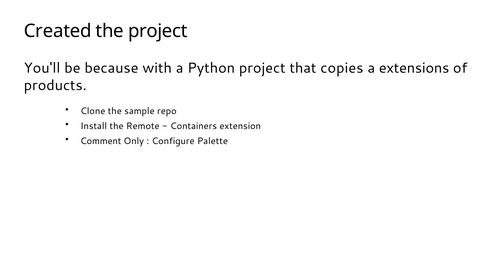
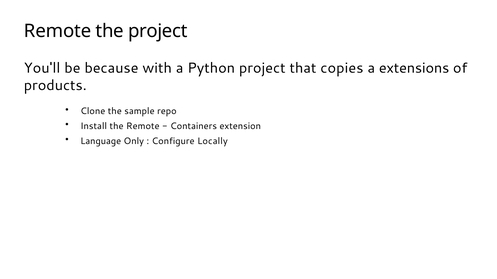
Created: Created -> Remote (58, 31)
Comment: Comment -> Language (101, 141)
Palette: Palette -> Locally (213, 141)
